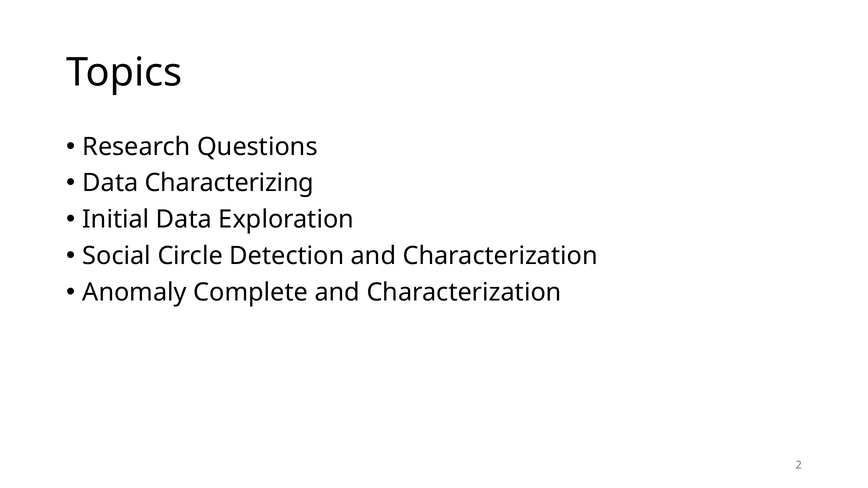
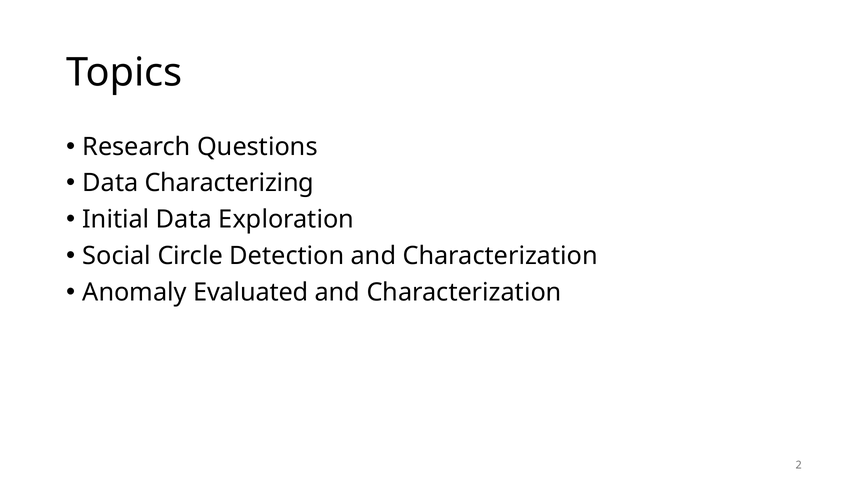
Complete: Complete -> Evaluated (251, 292)
